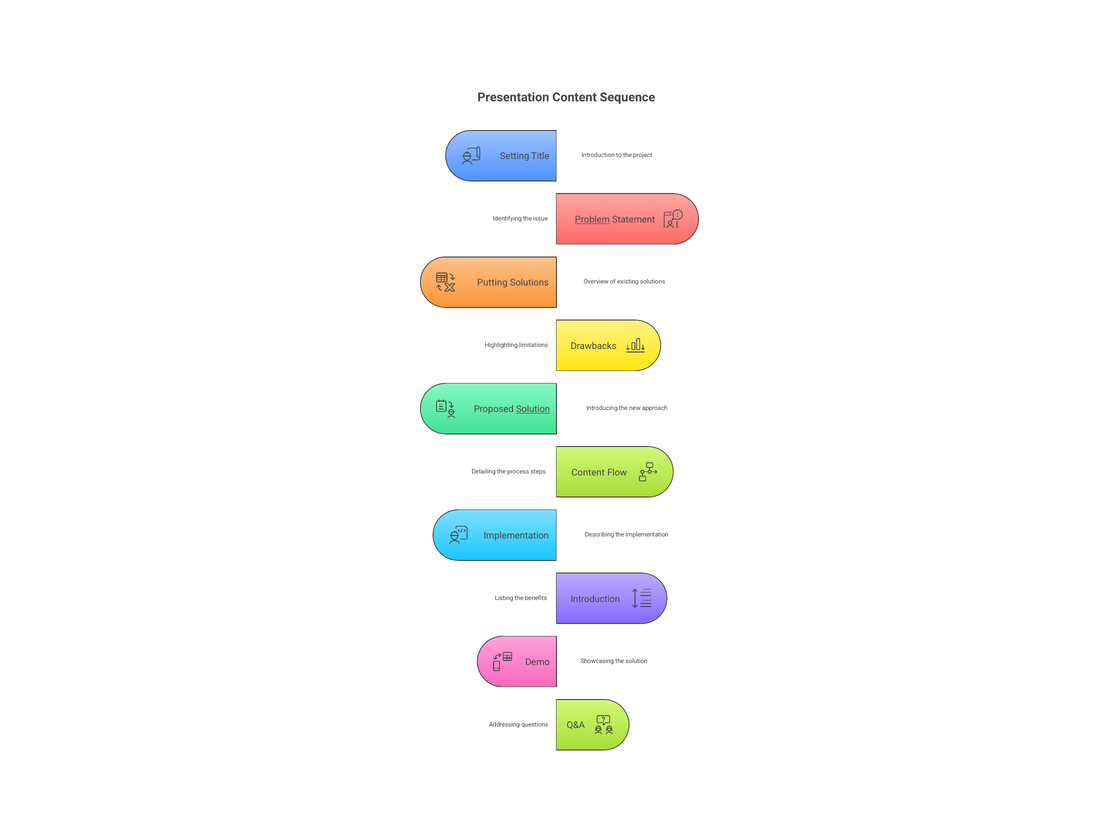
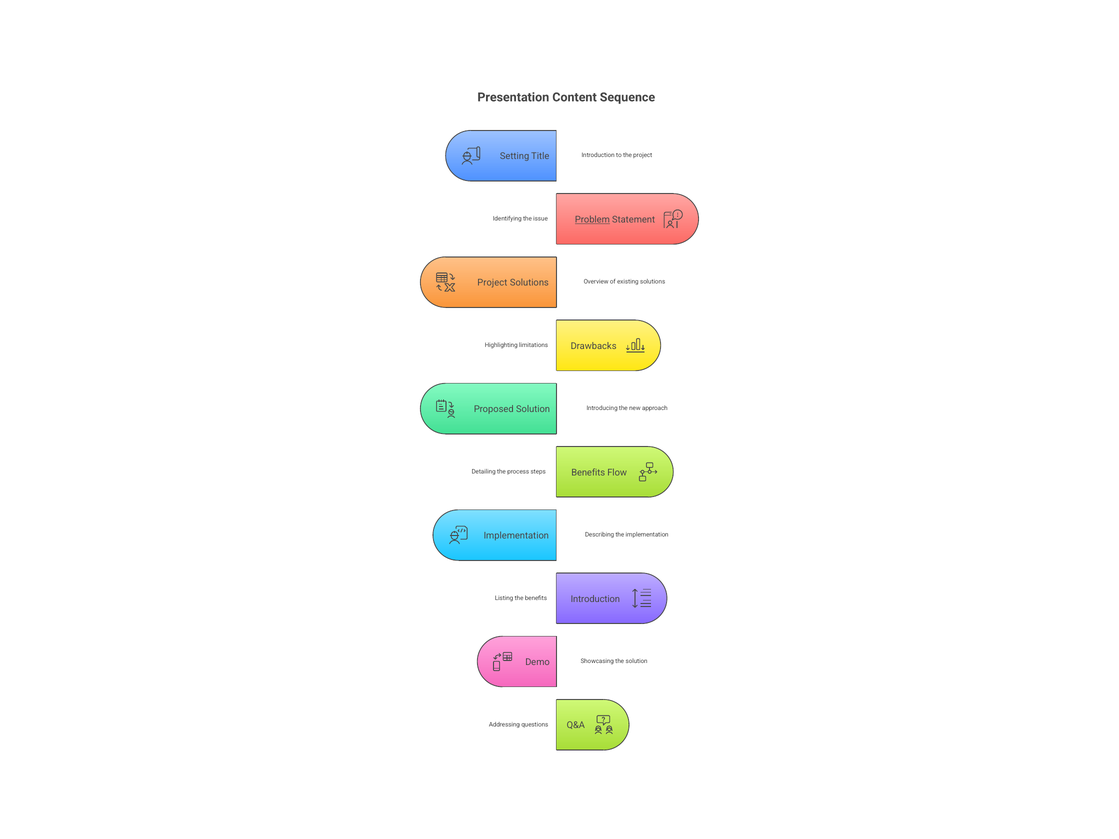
Putting: Putting -> Project (492, 283)
Solution underline: present -> none (533, 409)
steps Content: Content -> Benefits (588, 473)
